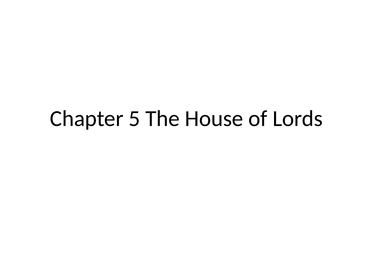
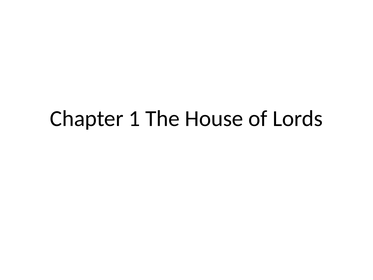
5: 5 -> 1 (134, 118)
